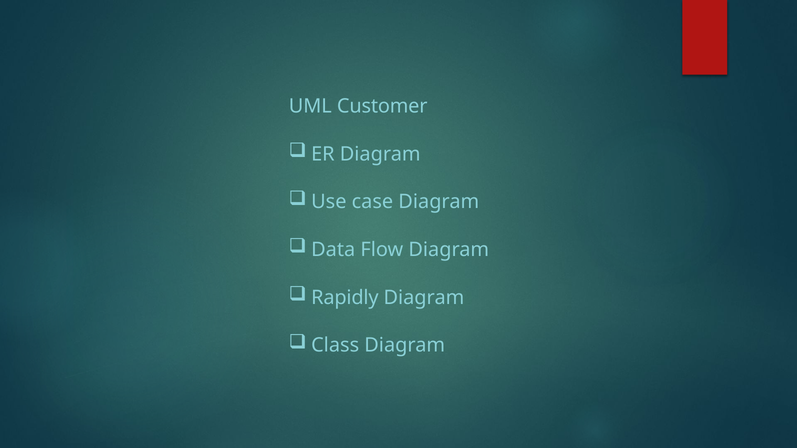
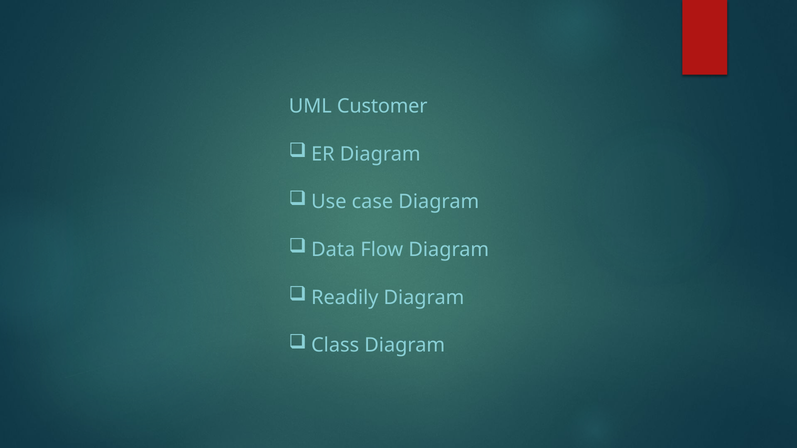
Rapidly: Rapidly -> Readily (345, 298)
